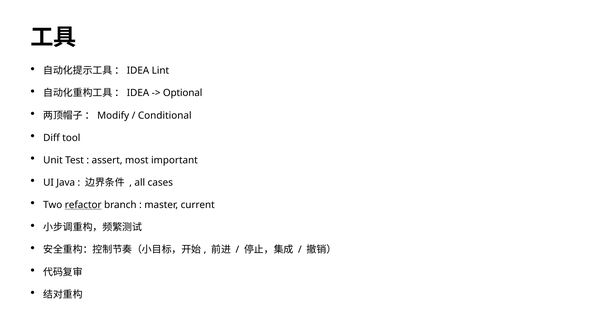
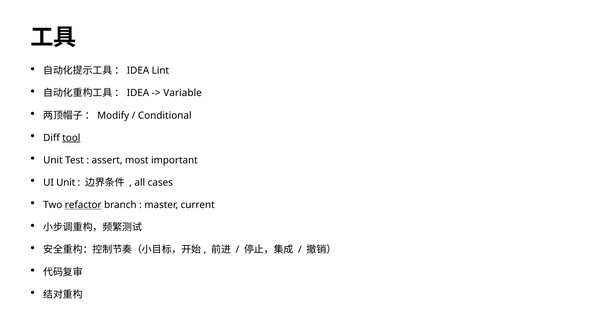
Optional: Optional -> Variable (183, 93)
tool underline: none -> present (71, 138)
UI Java: Java -> Unit (66, 183)
